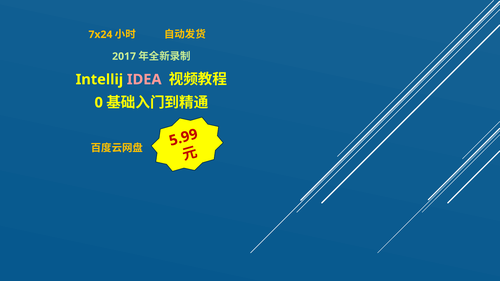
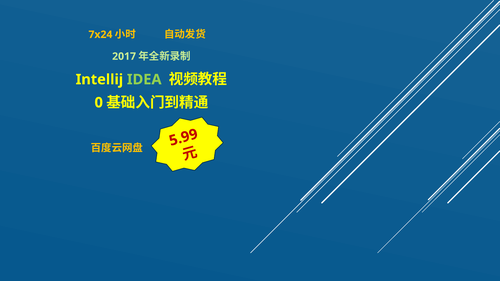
IDEA colour: pink -> light green (144, 80)
